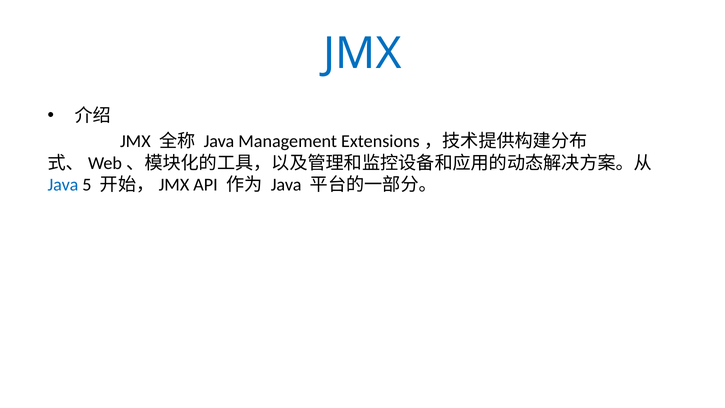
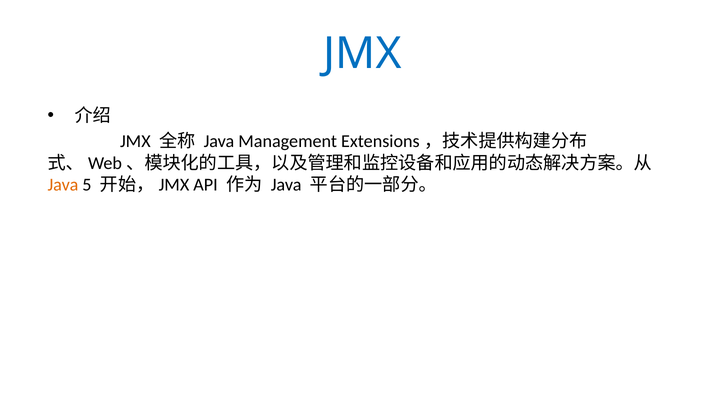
Java colour: blue -> orange (63, 185)
